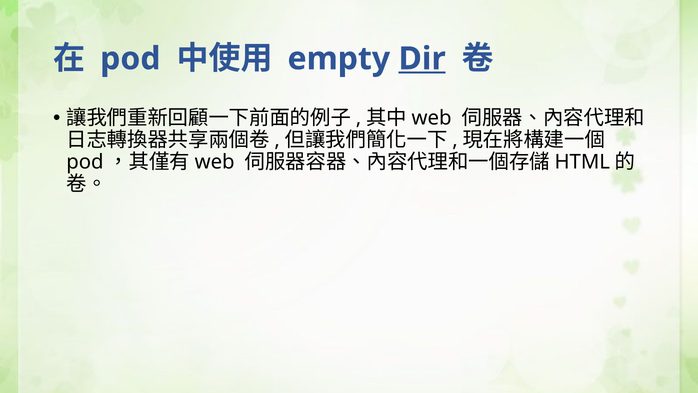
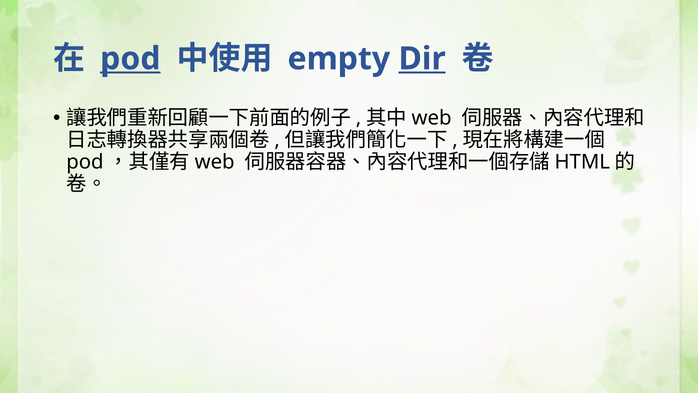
pod underline: none -> present (130, 59)
